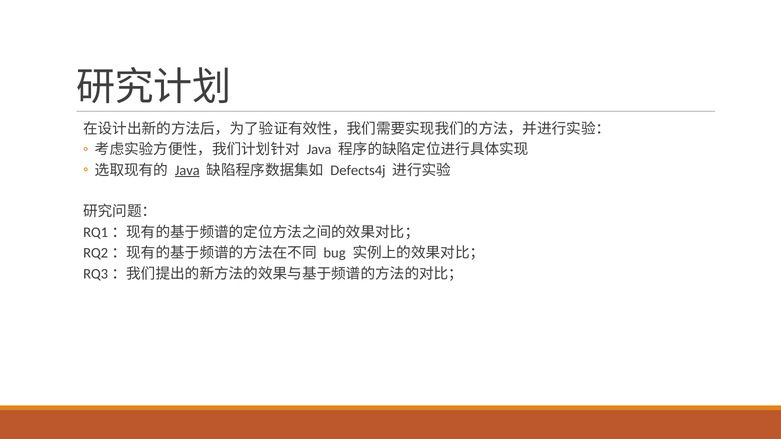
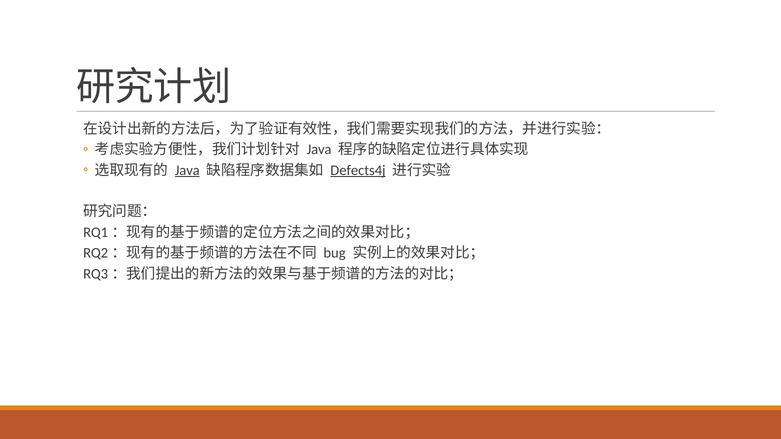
Defects4j underline: none -> present (358, 170)
